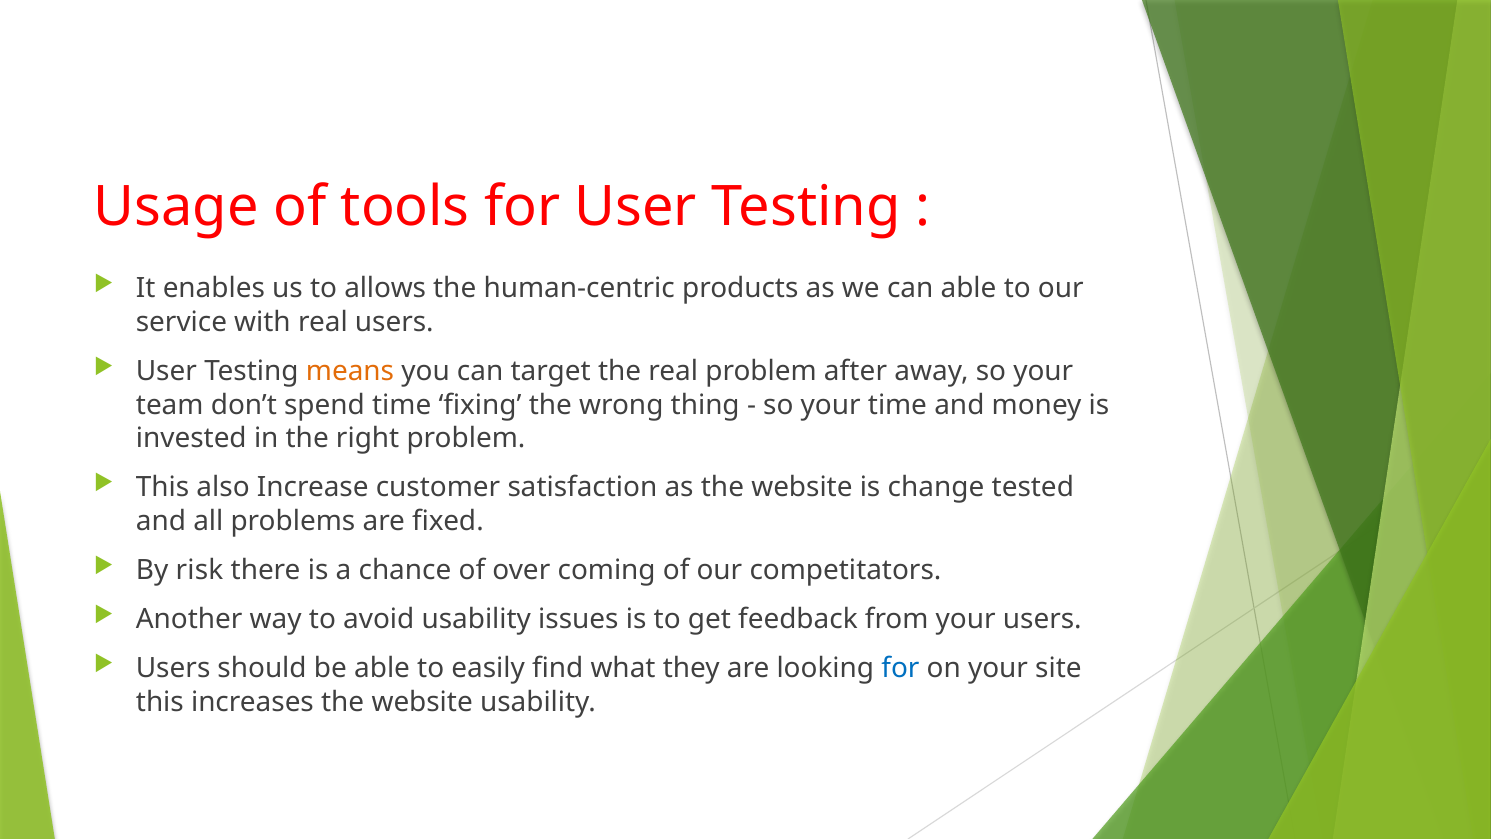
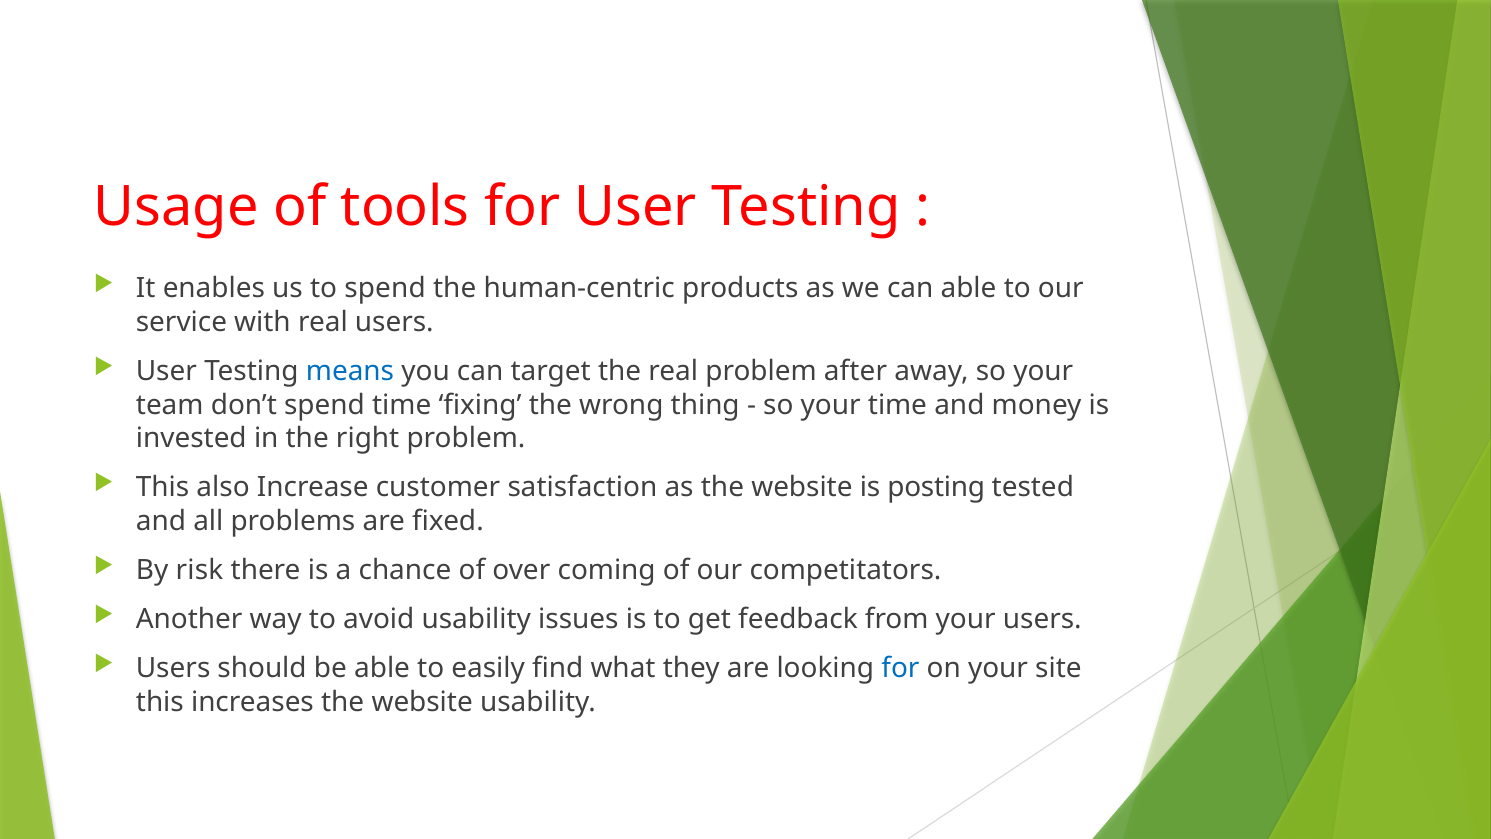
to allows: allows -> spend (385, 289)
means colour: orange -> blue (350, 371)
change: change -> posting (936, 487)
